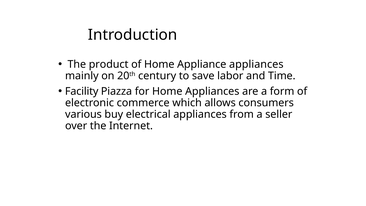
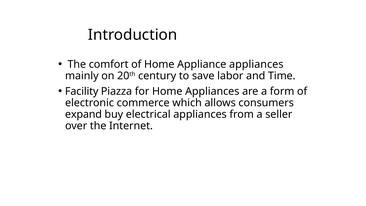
product: product -> comfort (109, 64)
various: various -> expand (83, 114)
